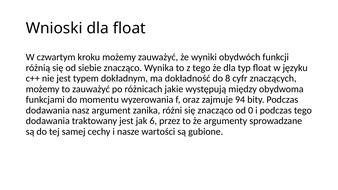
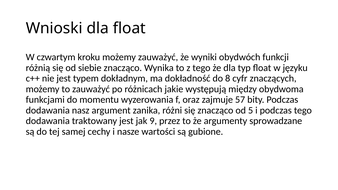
94: 94 -> 57 (240, 100)
0: 0 -> 5 (251, 110)
6: 6 -> 9 (153, 121)
